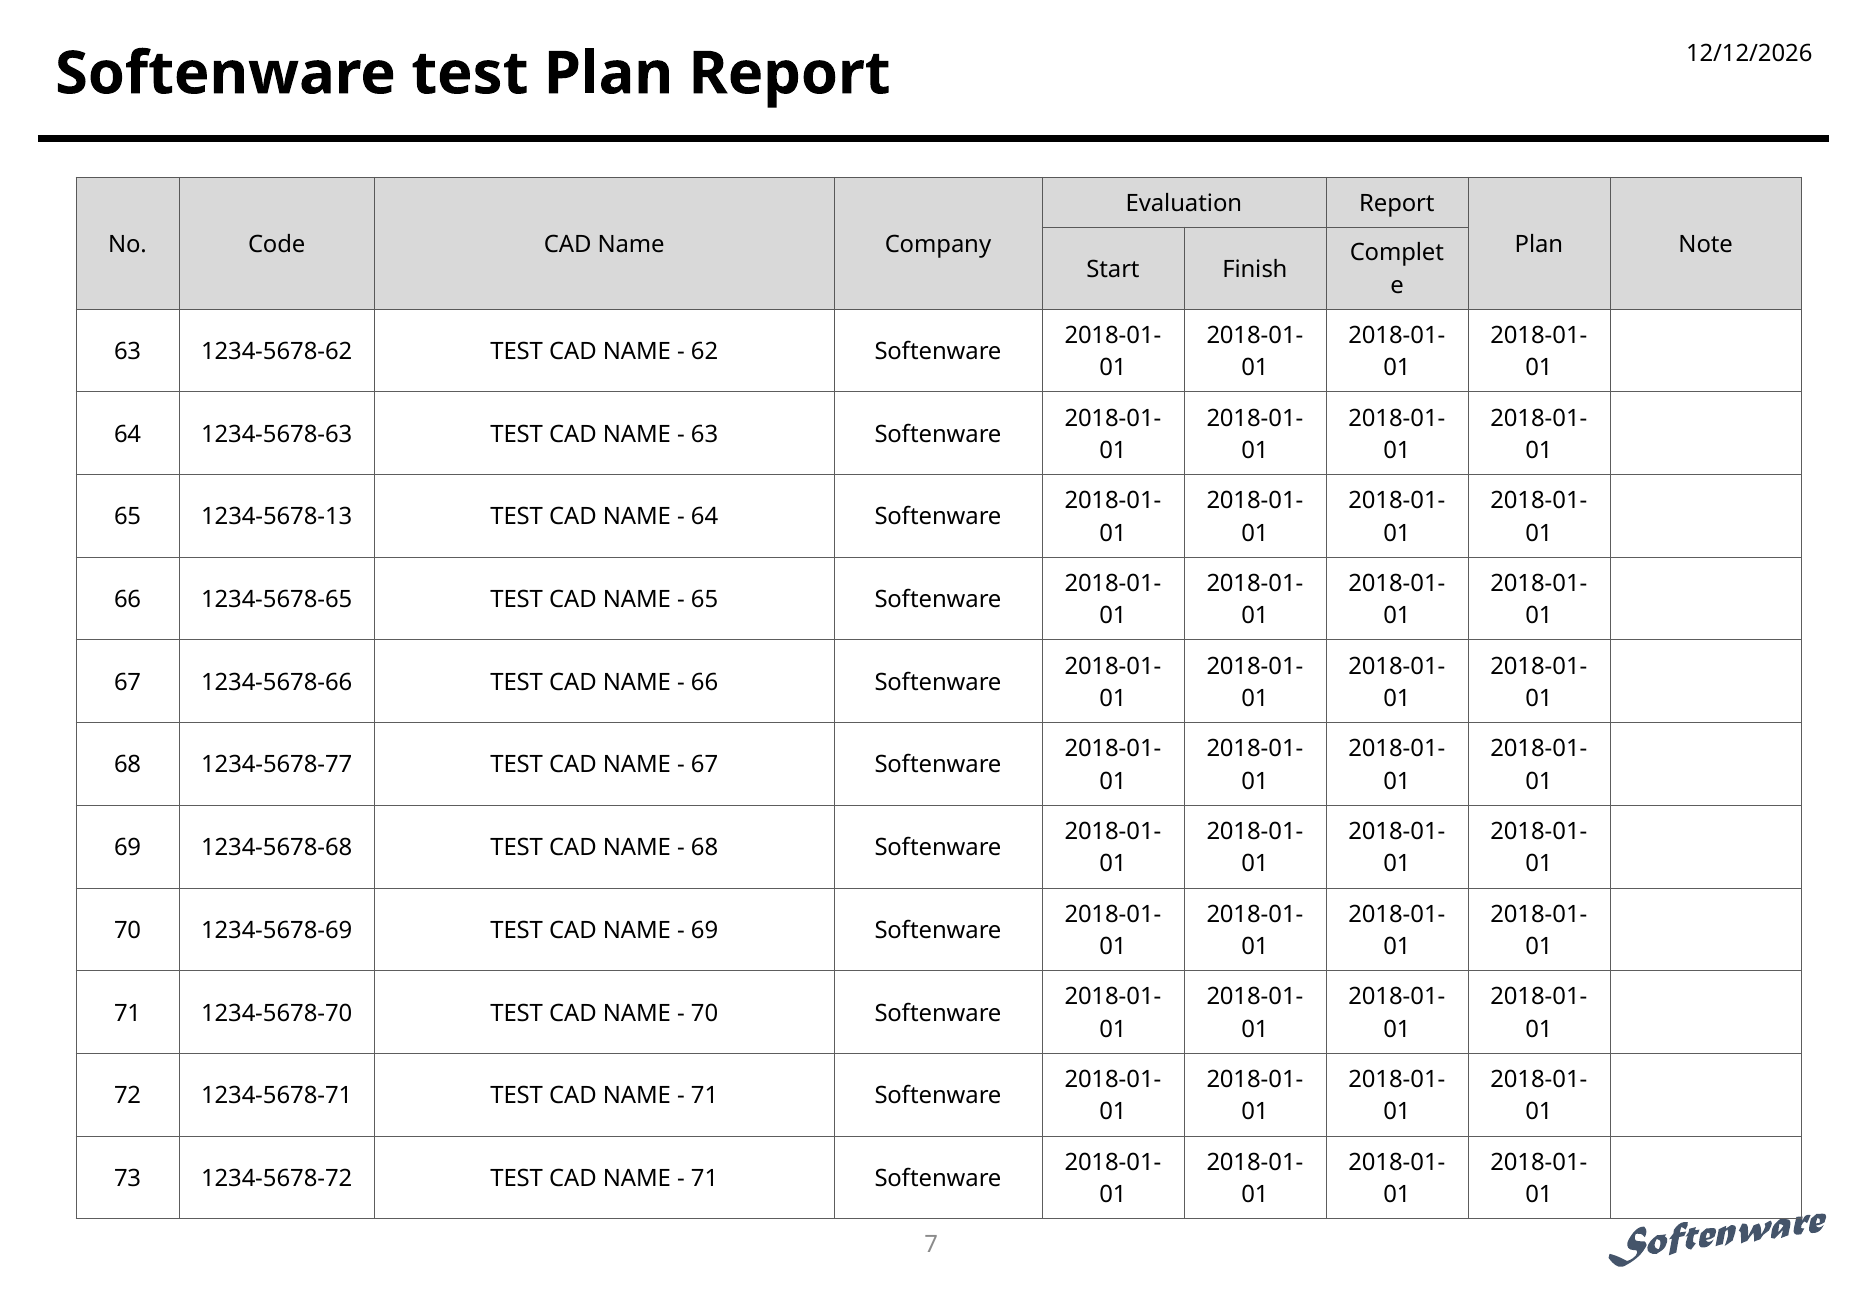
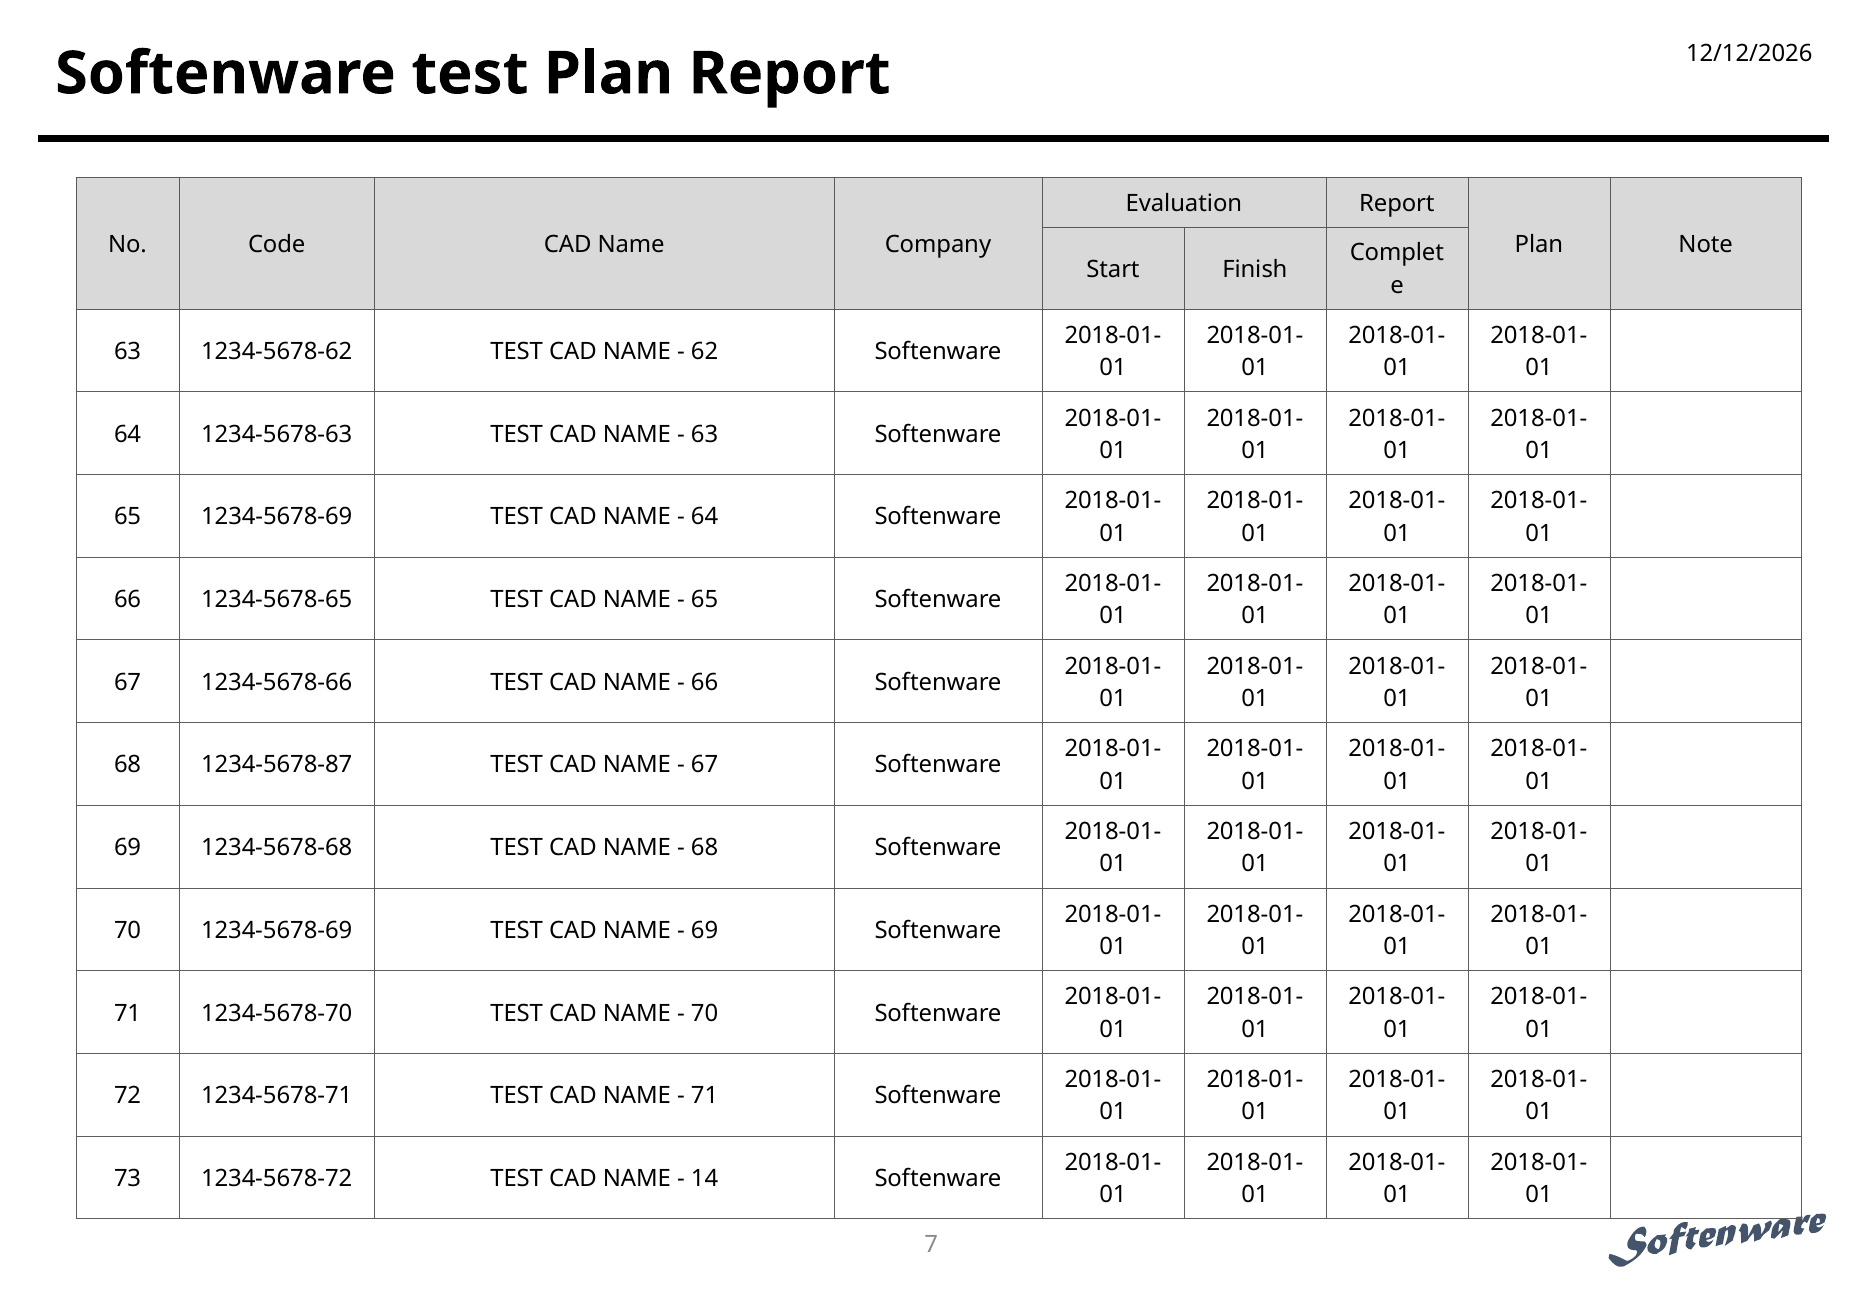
65 1234-5678-13: 1234-5678-13 -> 1234-5678-69 (277, 517)
1234-5678-77: 1234-5678-77 -> 1234-5678-87 (277, 765)
71: 71 -> 14 (705, 1179)
